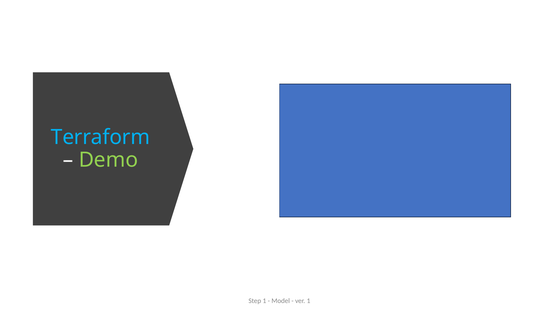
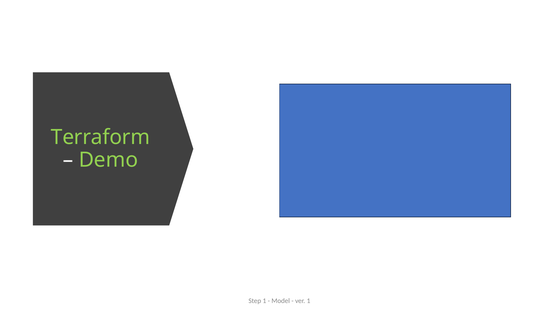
Terraform colour: light blue -> light green (100, 137)
